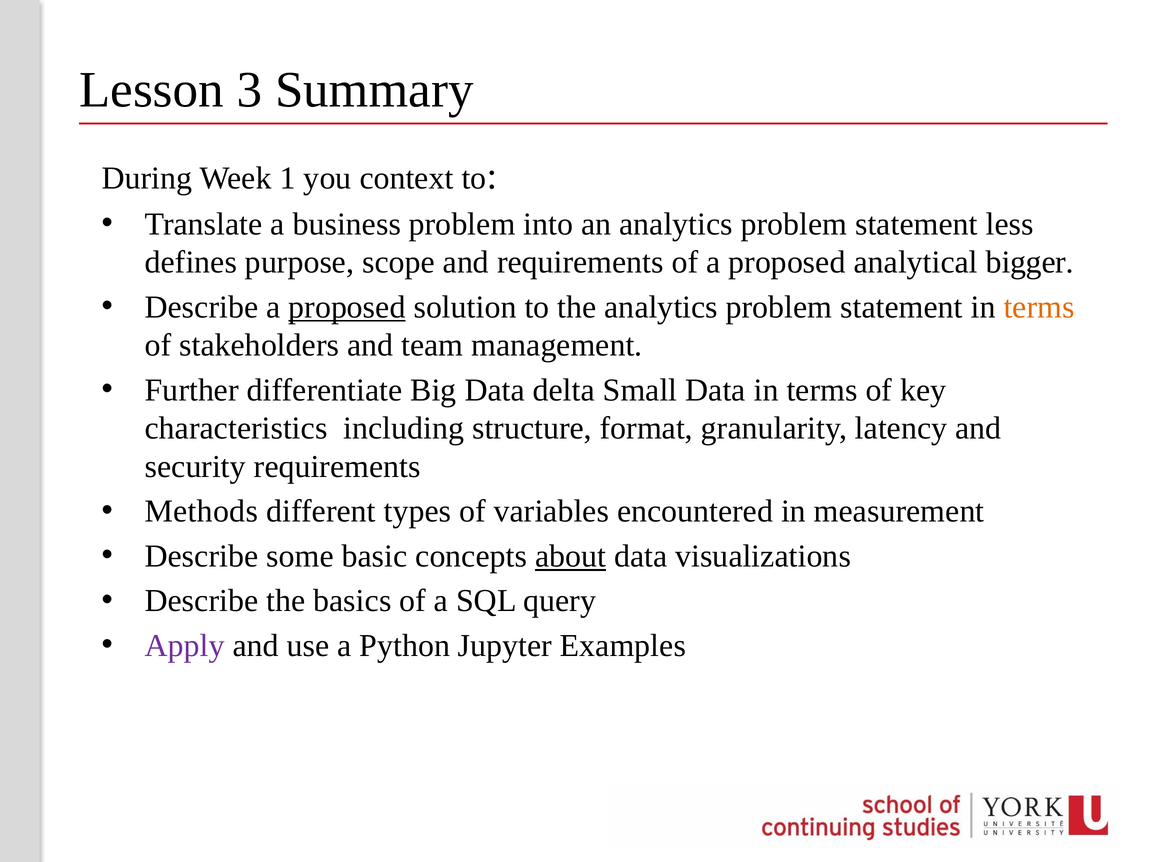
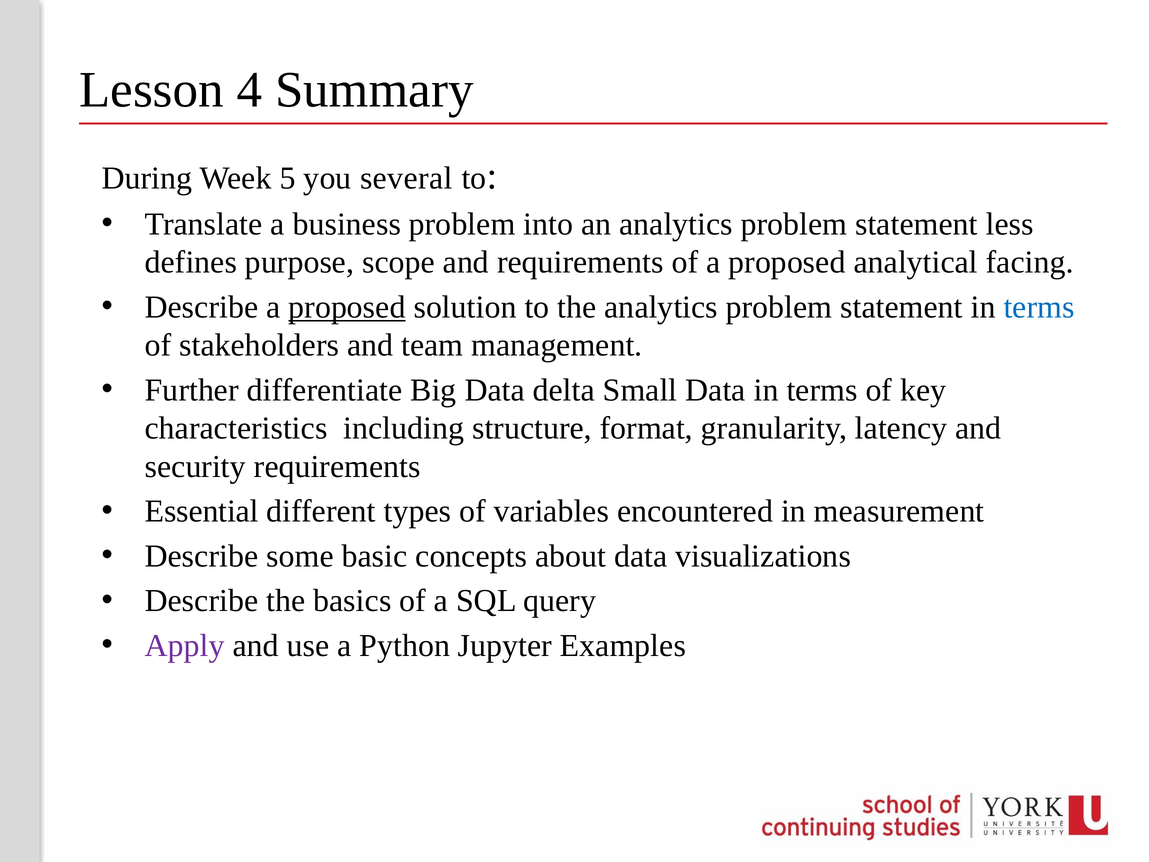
3: 3 -> 4 (249, 90)
1: 1 -> 5 (288, 178)
context: context -> several (406, 178)
bigger: bigger -> facing (1030, 262)
terms colour: orange -> blue (1039, 307)
Methods: Methods -> Essential (202, 511)
about underline: present -> none (571, 556)
